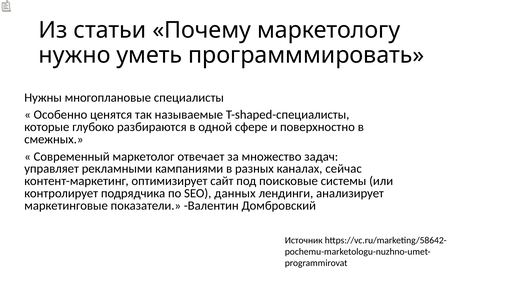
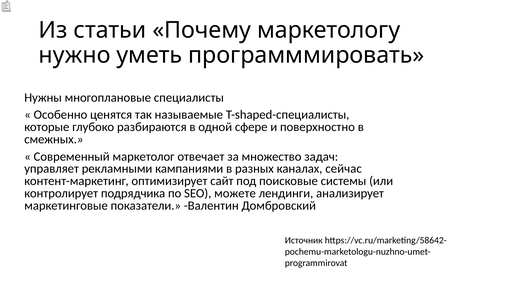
данных: данных -> можете (235, 194)
